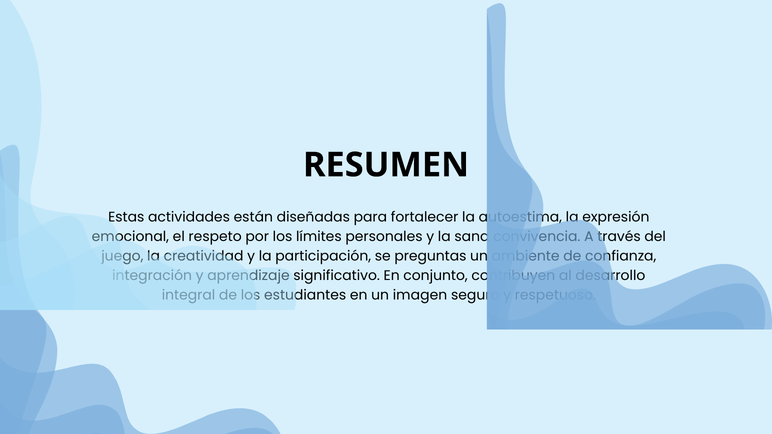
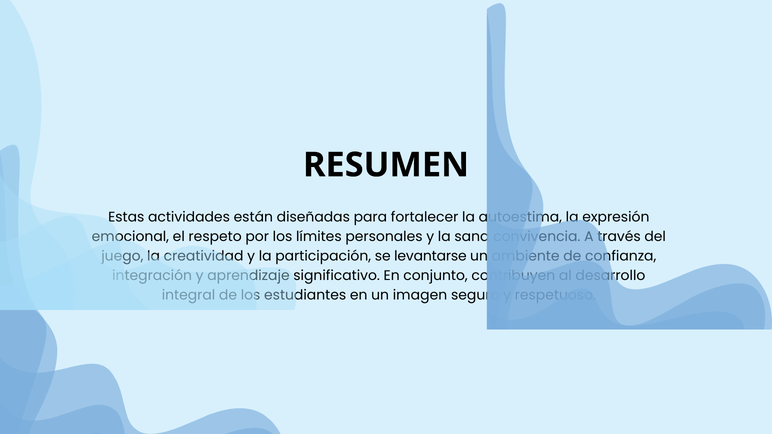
preguntas: preguntas -> levantarse (430, 256)
